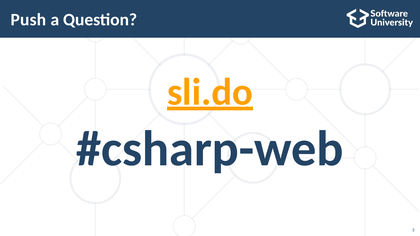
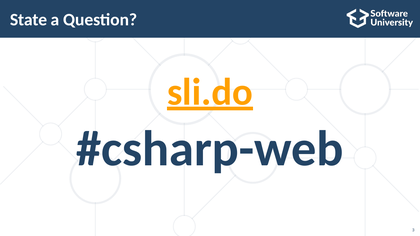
Push: Push -> State (29, 20)
